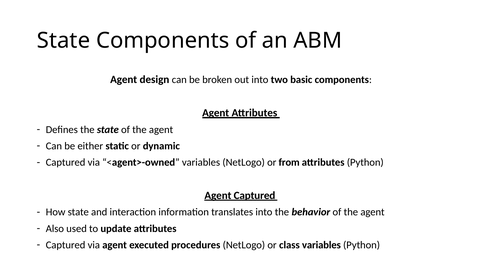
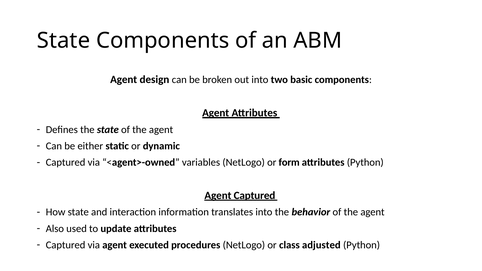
from: from -> form (289, 162)
class variables: variables -> adjusted (321, 245)
